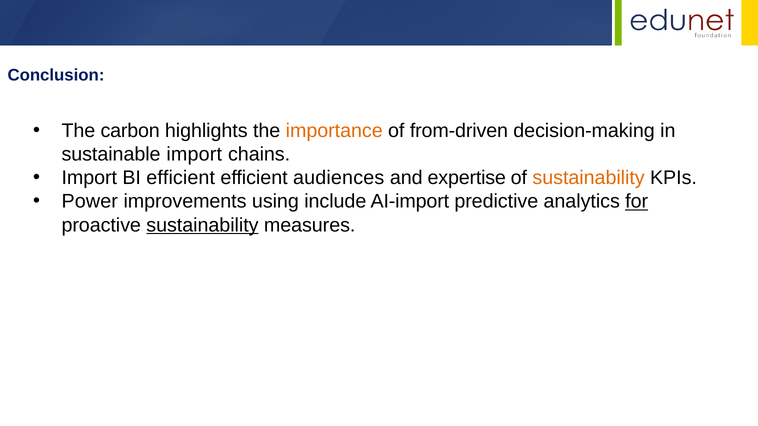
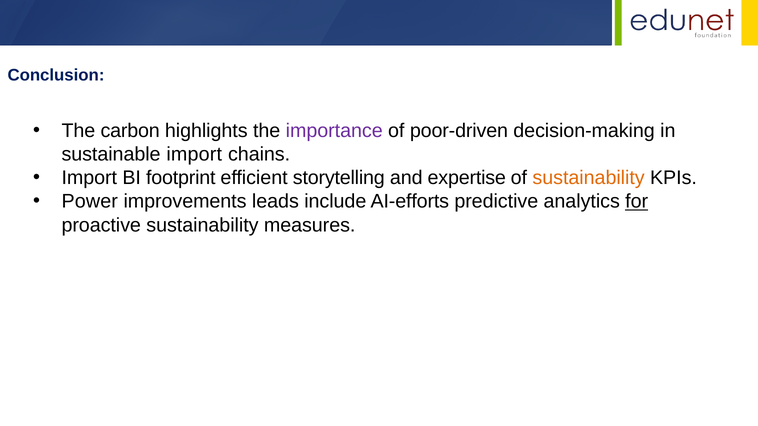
importance colour: orange -> purple (334, 131)
from-driven: from-driven -> poor-driven (459, 131)
BI efficient: efficient -> footprint (181, 178)
audiences: audiences -> storytelling (339, 178)
using: using -> leads (275, 202)
AI-import: AI-import -> AI-efforts (410, 202)
sustainability underline: present -> none (202, 225)
